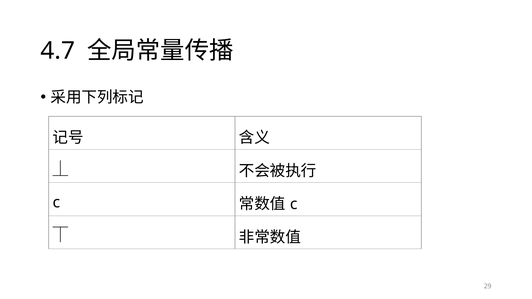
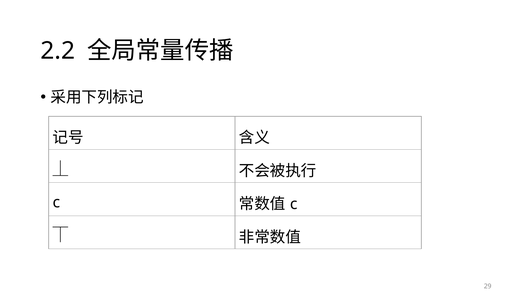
4.7: 4.7 -> 2.2 (58, 51)
